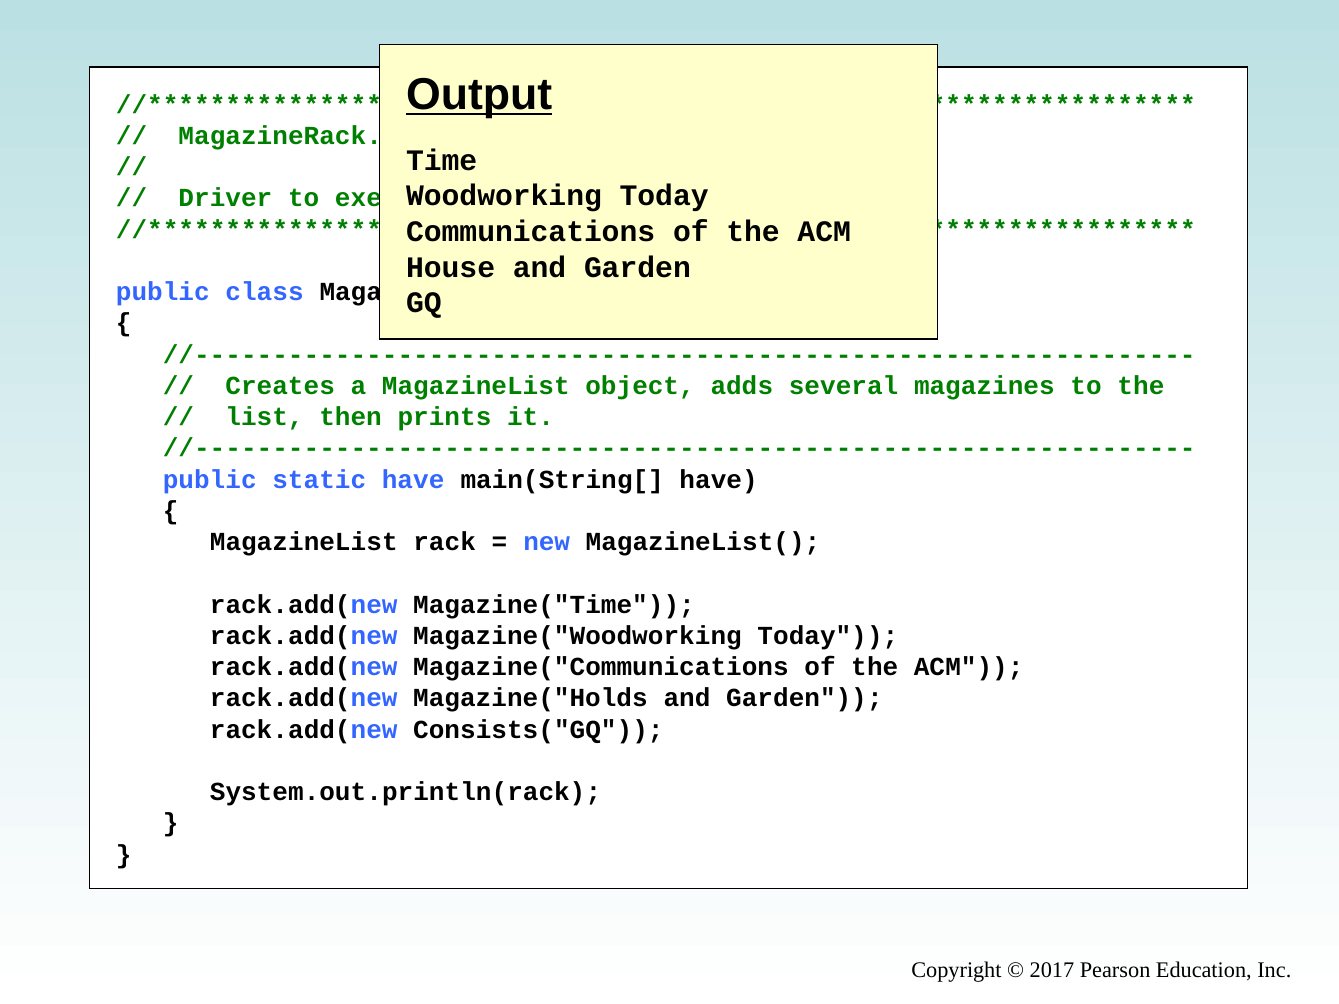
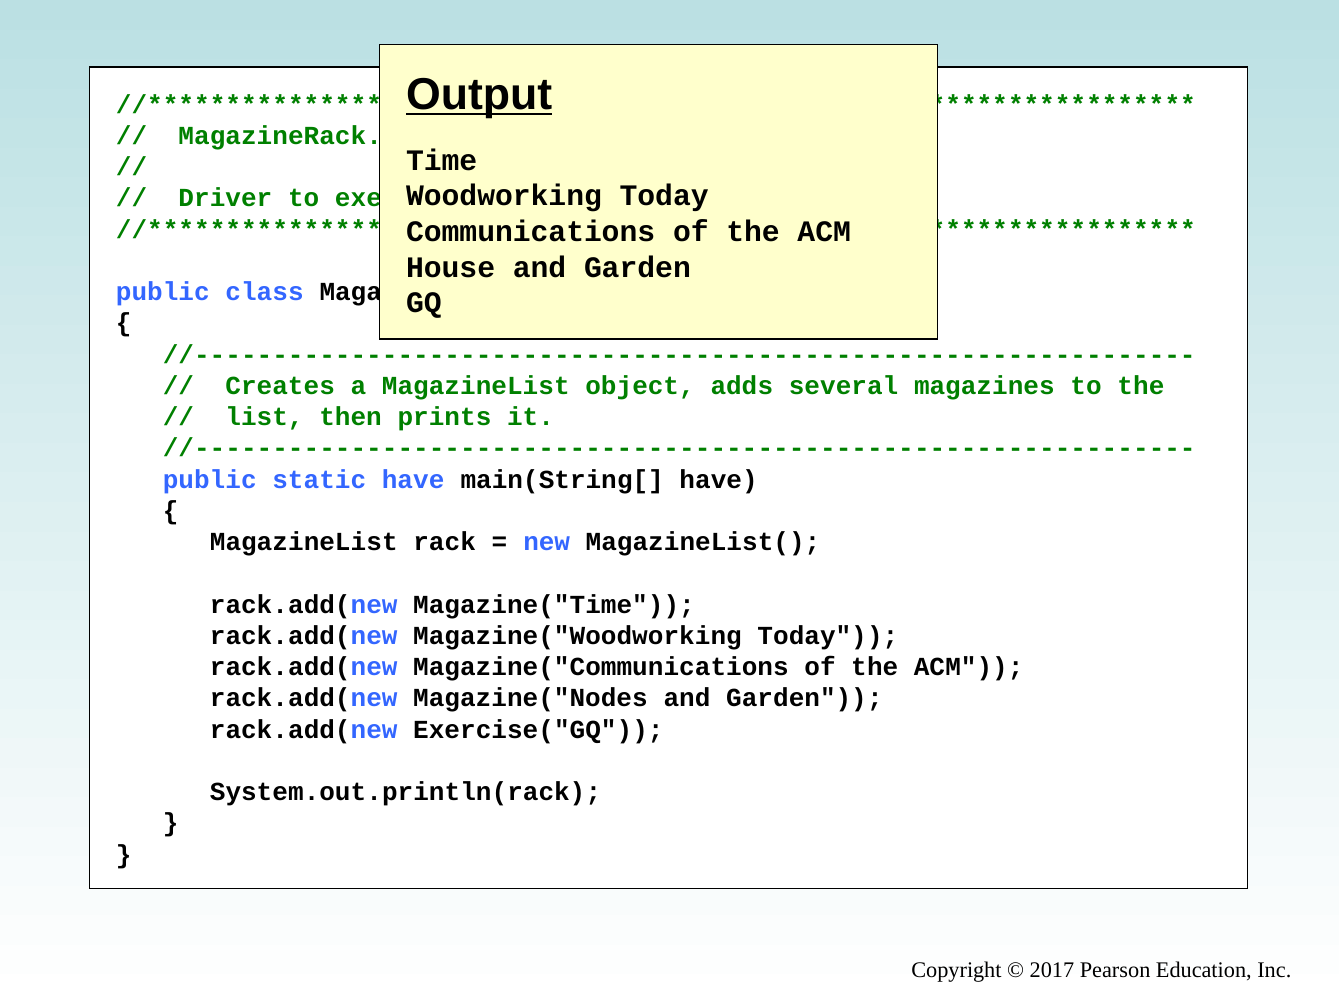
Magazine("Holds: Magazine("Holds -> Magazine("Nodes (530, 698)
Consists("GQ: Consists("GQ -> Exercise("GQ (538, 730)
